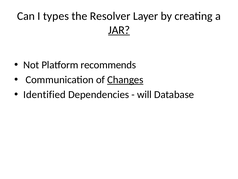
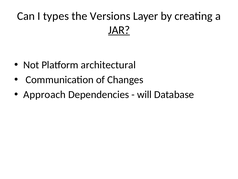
Resolver: Resolver -> Versions (110, 16)
recommends: recommends -> architectural (108, 65)
Changes underline: present -> none (125, 80)
Identified: Identified -> Approach (44, 94)
